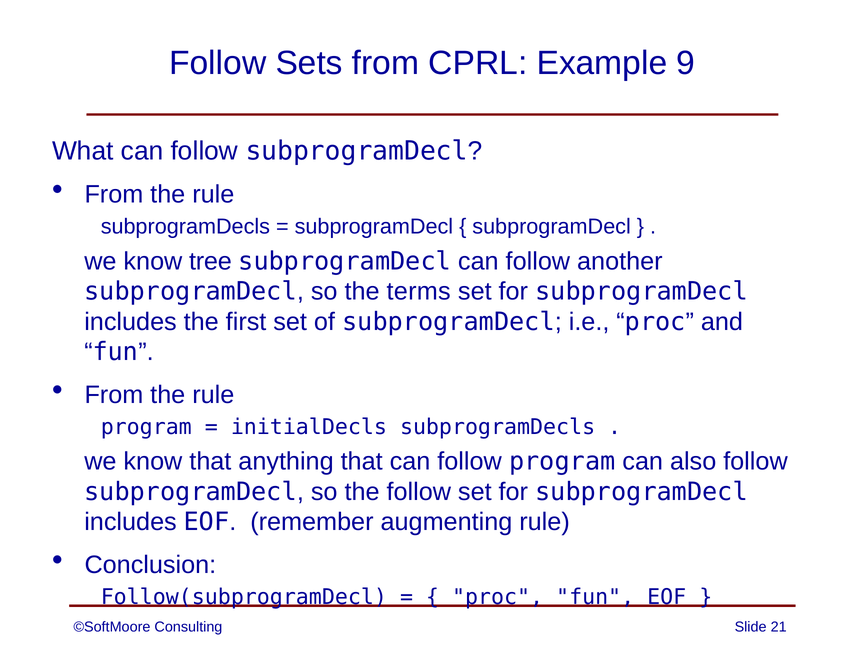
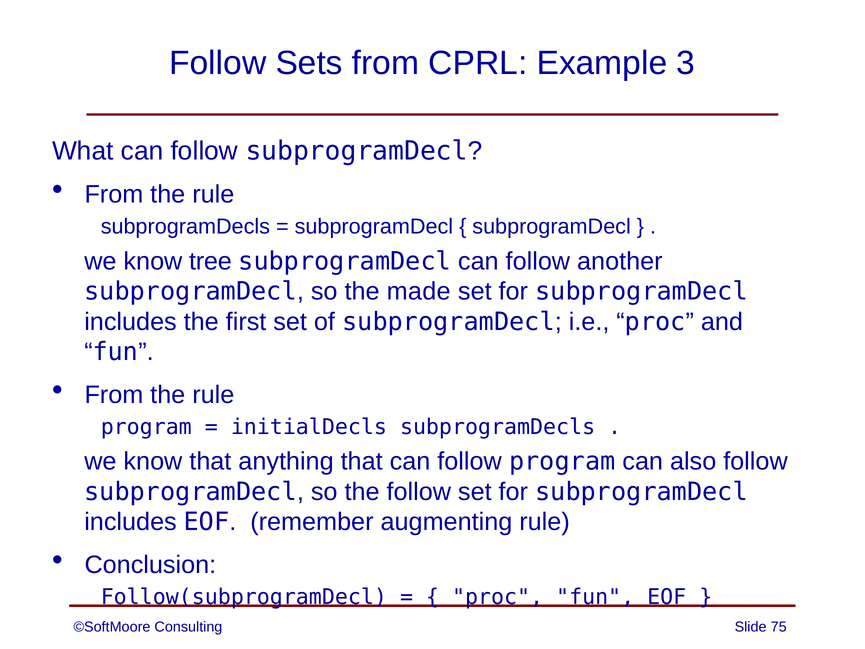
9: 9 -> 3 (686, 63)
terms: terms -> made (419, 291)
21: 21 -> 75 (779, 627)
